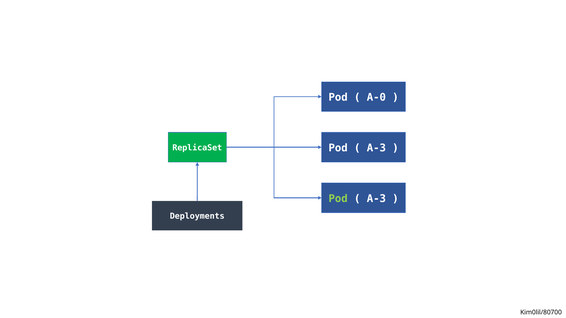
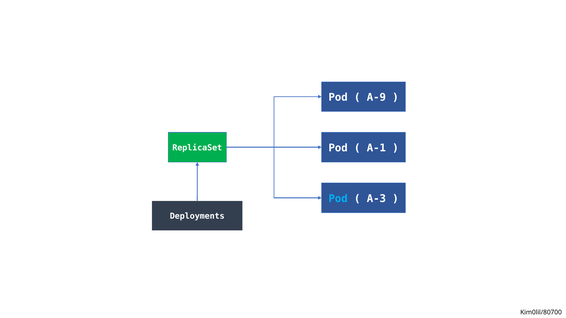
A-0: A-0 -> A-9 (376, 97)
A-3: A-3 -> A-1 (376, 148)
Pod colour: light green -> light blue (338, 199)
